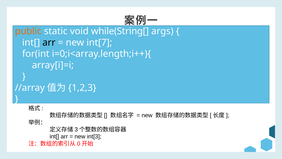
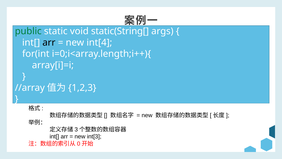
public colour: orange -> green (28, 31)
while(String[: while(String[ -> static(String[ (120, 31)
int[7: int[7 -> int[4 (99, 42)
